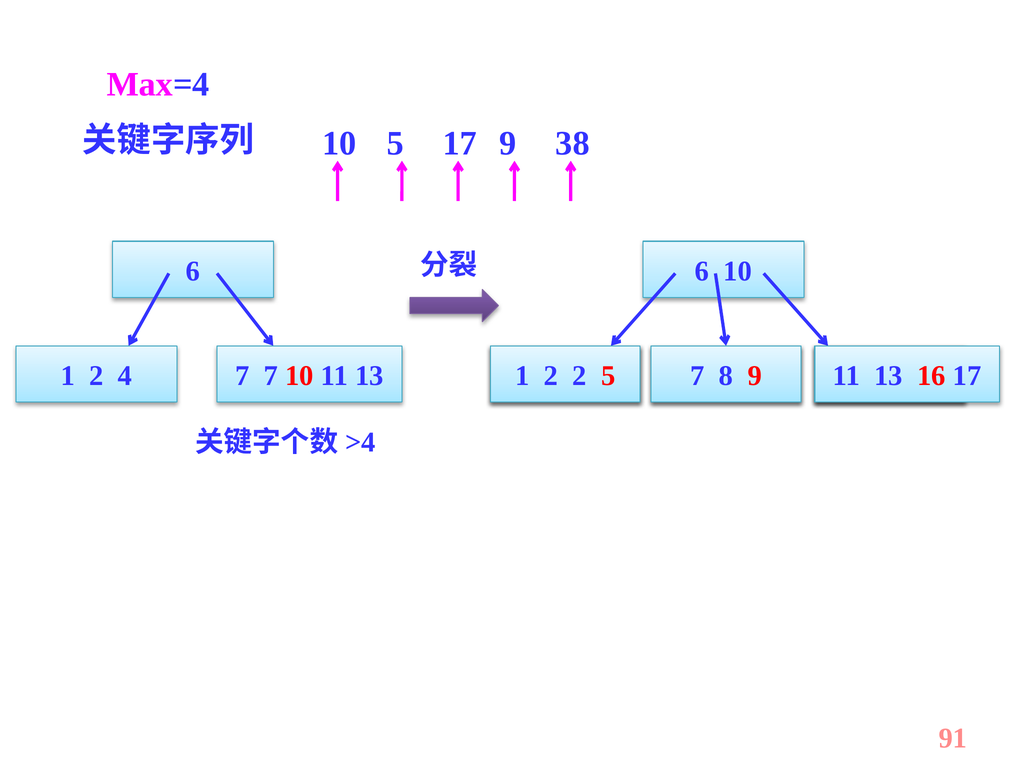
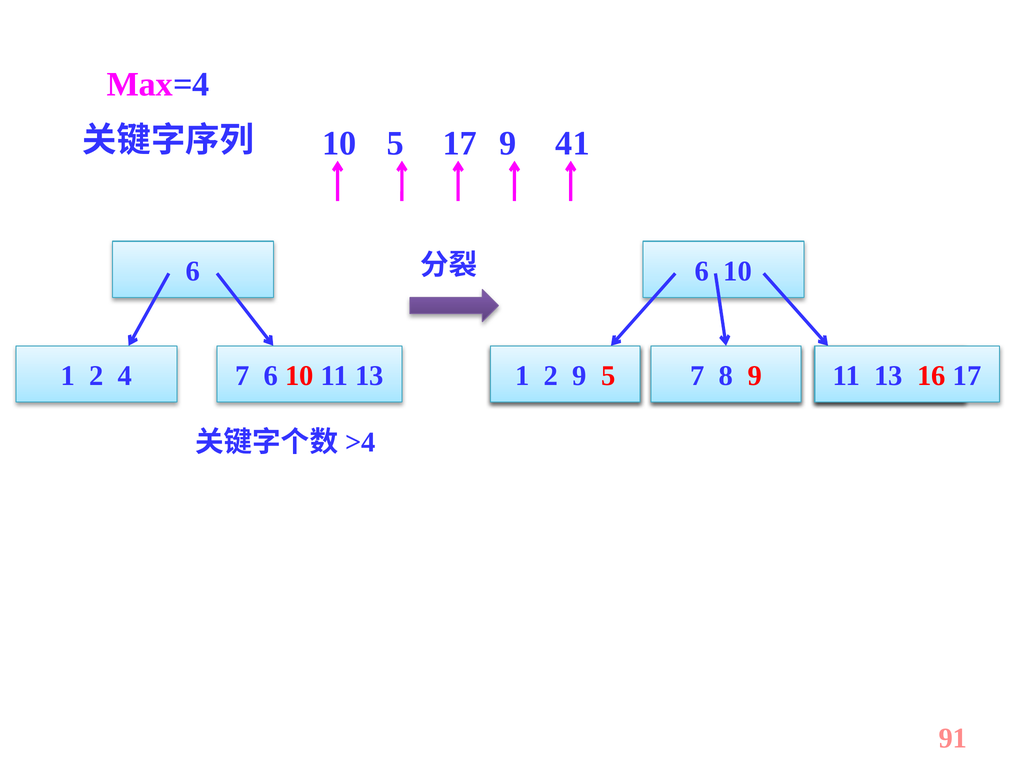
38: 38 -> 41 (573, 143)
7 7: 7 -> 6 (271, 376)
2 2: 2 -> 9 (579, 376)
